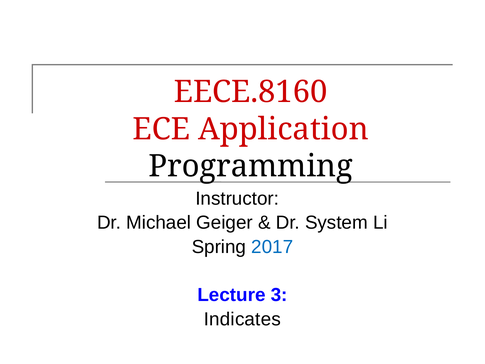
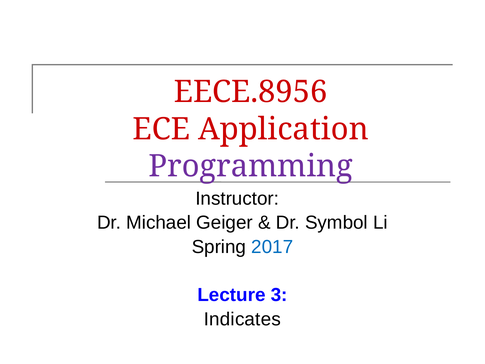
EECE.8160: EECE.8160 -> EECE.8956 (251, 92)
Programming colour: black -> purple (251, 166)
System: System -> Symbol (336, 223)
